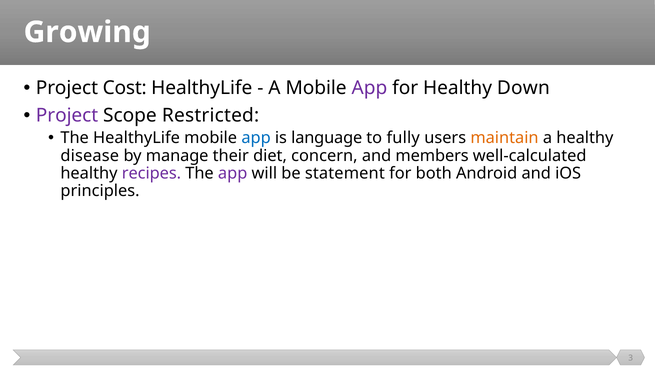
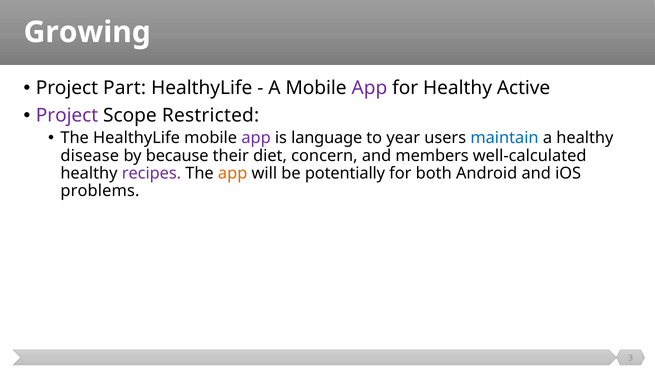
Cost: Cost -> Part (125, 88)
Down: Down -> Active (524, 88)
app colour: blue -> purple (256, 138)
fully: fully -> year (403, 138)
maintain colour: orange -> blue (505, 138)
manage: manage -> because (177, 156)
app colour: purple -> orange (233, 174)
statement: statement -> potentially (345, 174)
principles: principles -> problems (100, 191)
